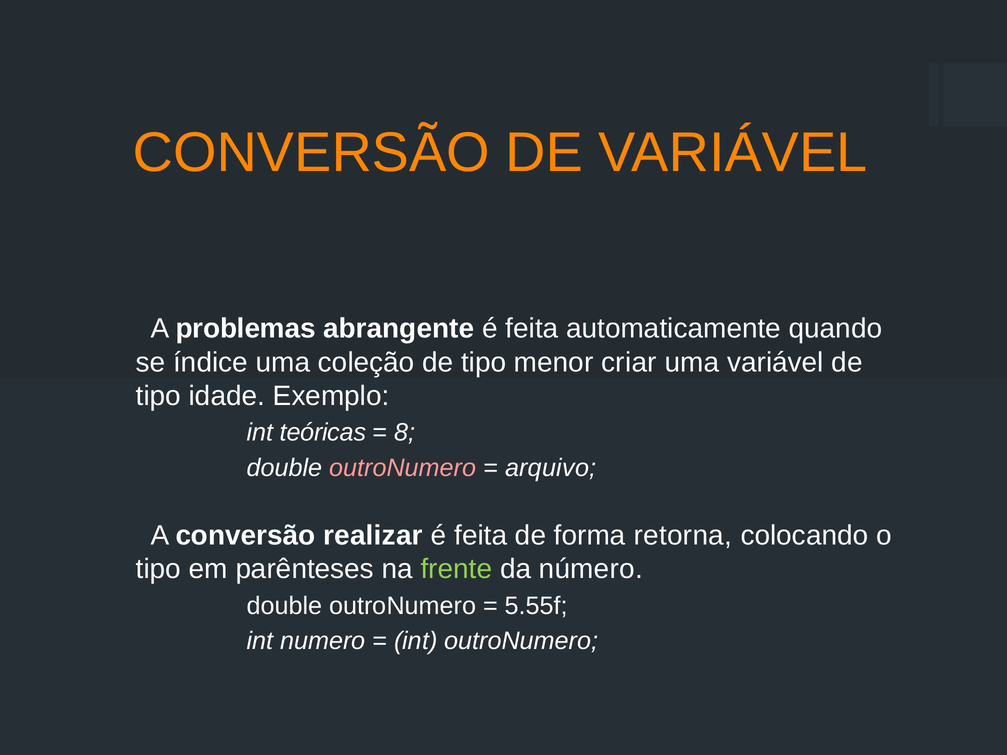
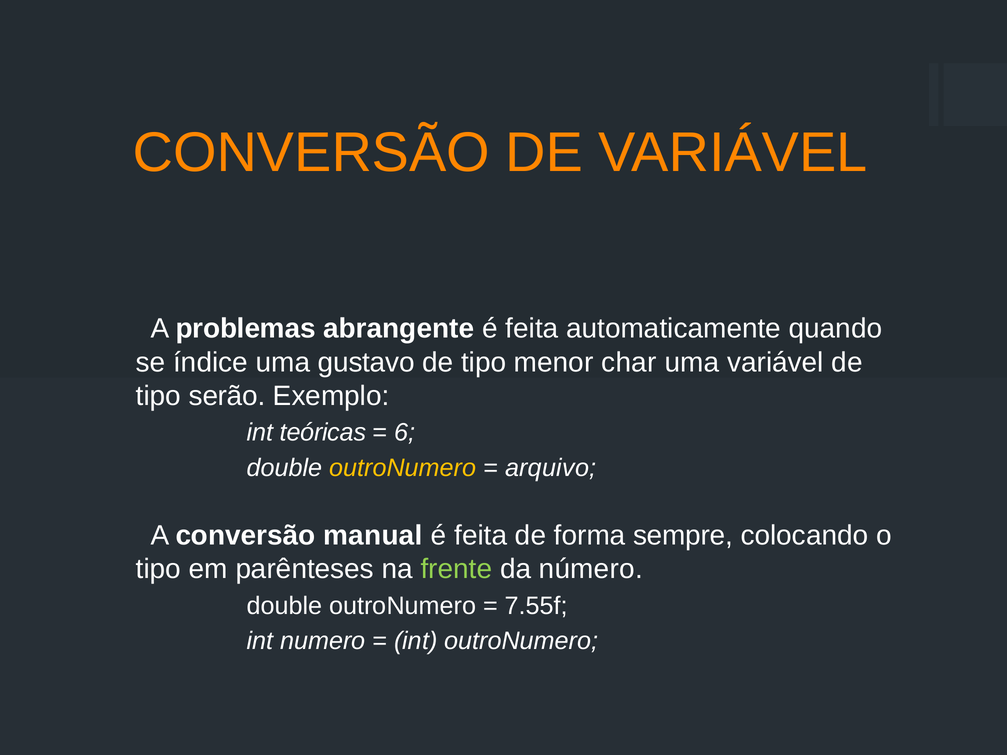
coleção: coleção -> gustavo (366, 362)
criar: criar -> char (629, 362)
idade: idade -> serão (227, 396)
8: 8 -> 6 (405, 433)
outroNumero colour: pink -> yellow (403, 468)
realizar: realizar -> manual (373, 536)
retorna: retorna -> sempre (683, 536)
5.55f: 5.55f -> 7.55f (536, 606)
